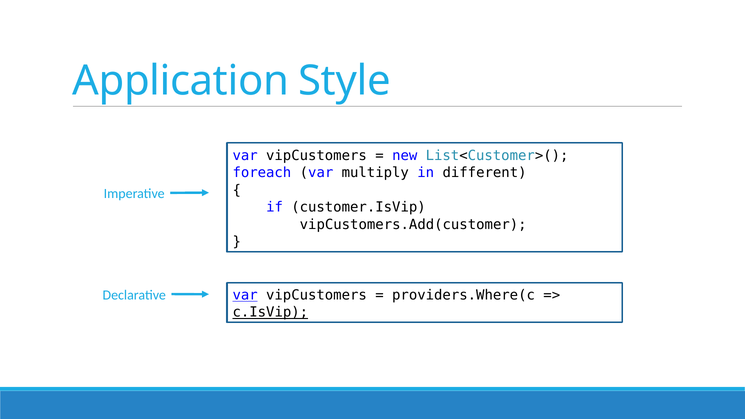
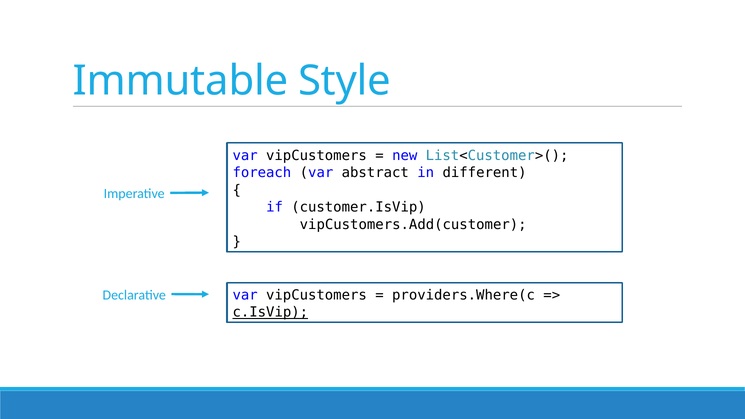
Application: Application -> Immutable (181, 81)
multiply: multiply -> abstract (375, 173)
var underline: present -> none (245, 295)
